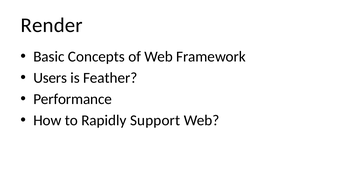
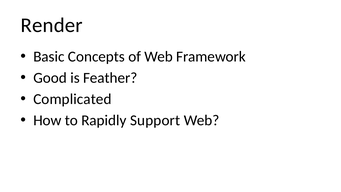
Users: Users -> Good (50, 78)
Performance: Performance -> Complicated (72, 99)
